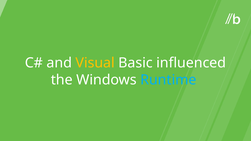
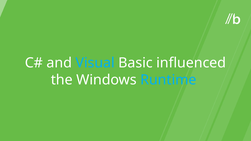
Visual colour: yellow -> light blue (95, 63)
